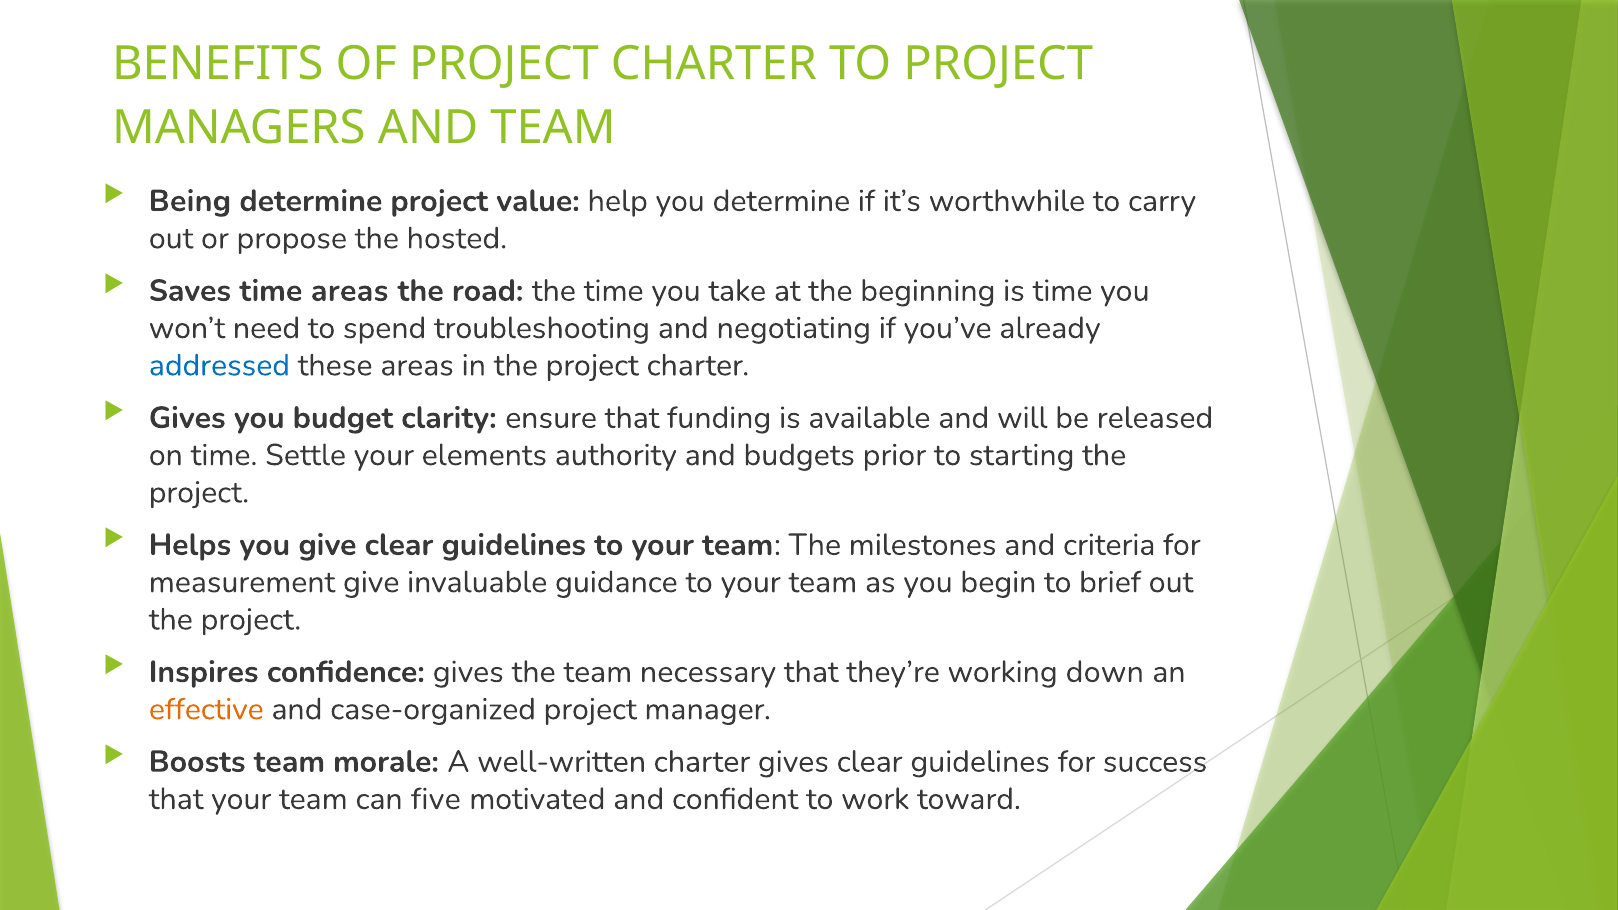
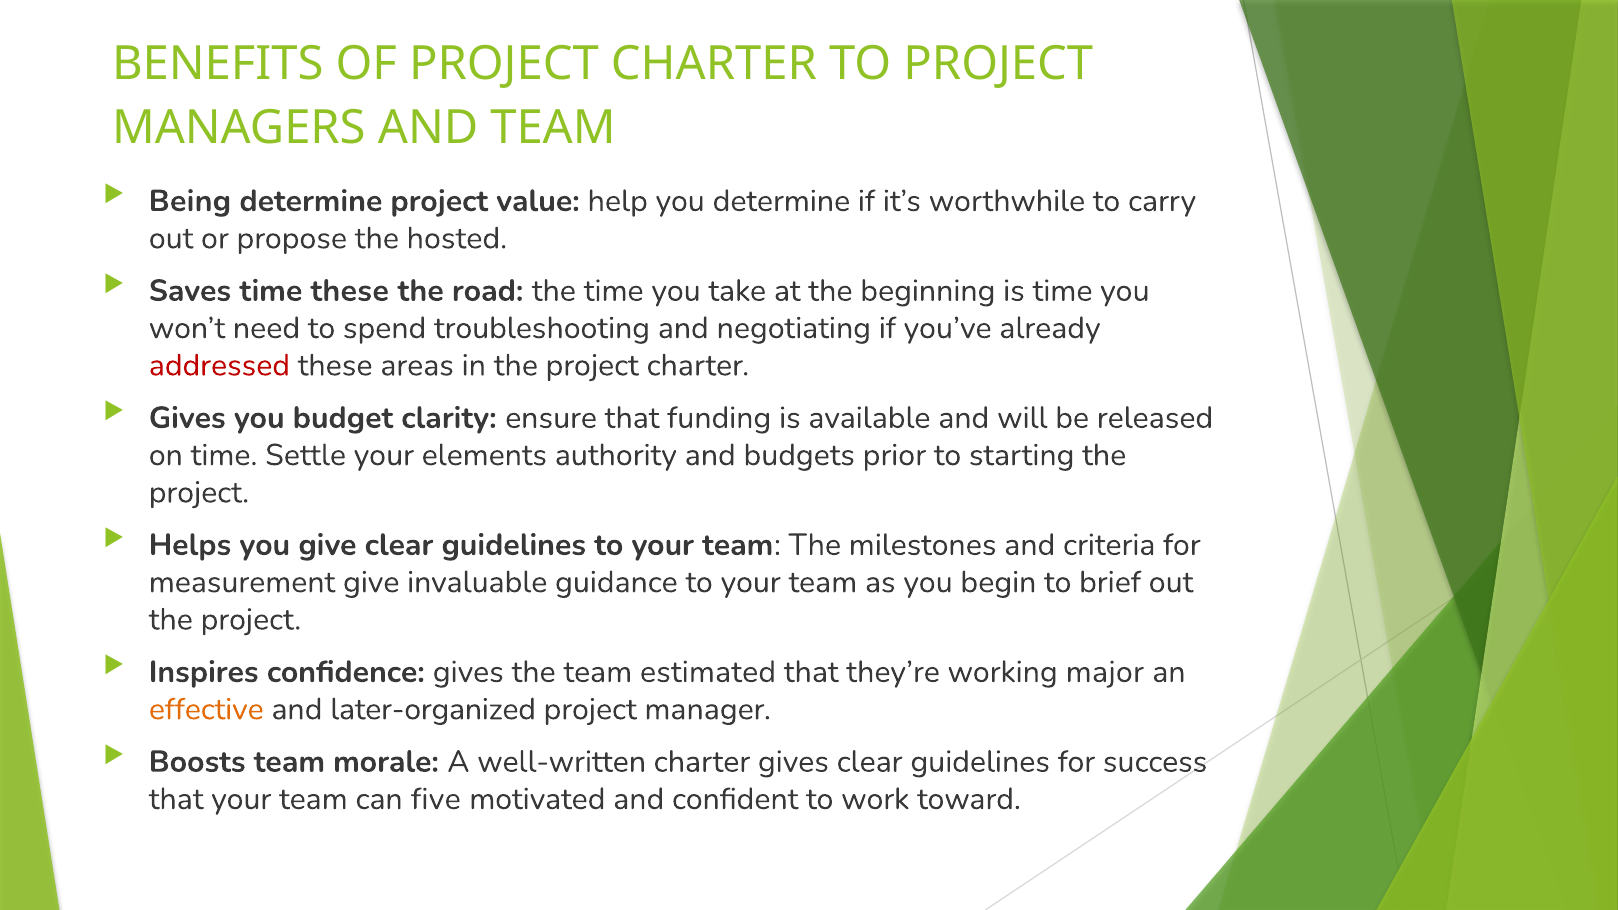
time areas: areas -> these (350, 291)
addressed colour: blue -> red (219, 365)
necessary: necessary -> estimated (708, 672)
down: down -> major (1105, 672)
case-organized: case-organized -> later-organized (433, 709)
